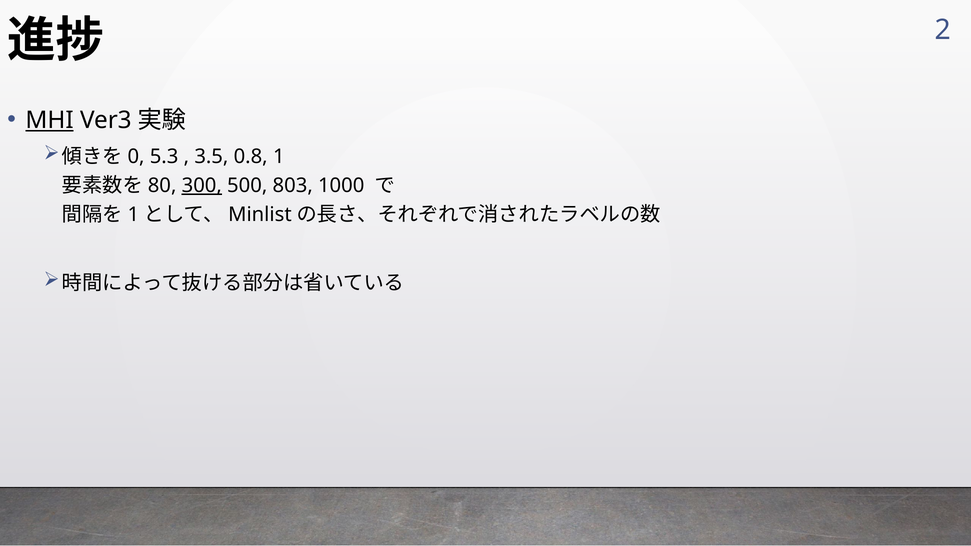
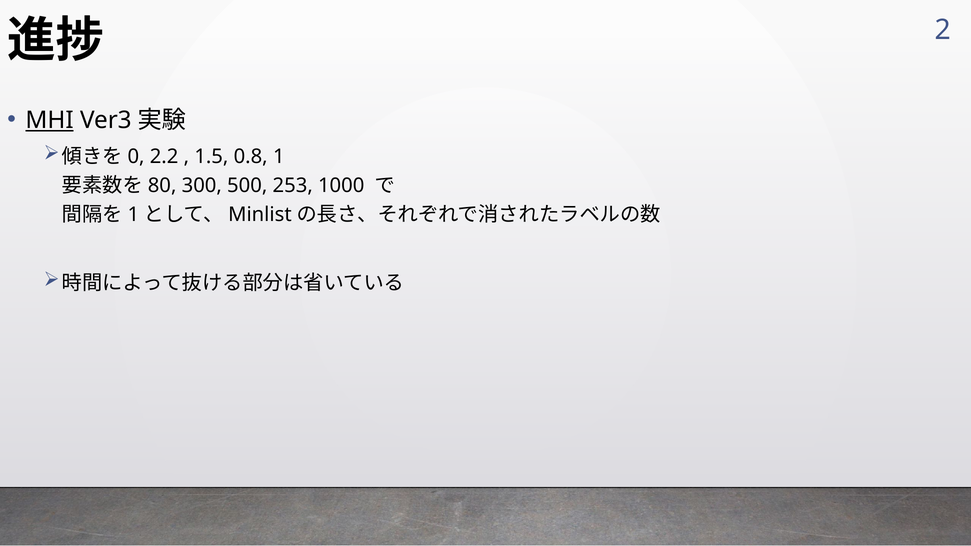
5.3: 5.3 -> 2.2 (164, 157)
3.5: 3.5 -> 1.5 (211, 157)
300 underline: present -> none (202, 186)
803: 803 -> 253 (293, 186)
